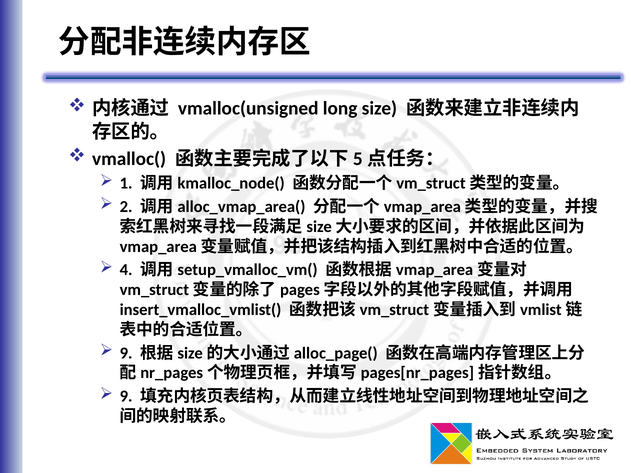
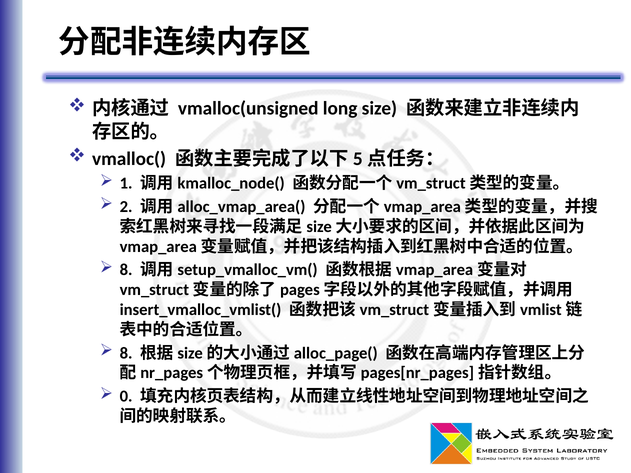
4: 4 -> 8 (126, 270)
9: 9 -> 8 (126, 353)
9: 9 -> 0 (126, 396)
